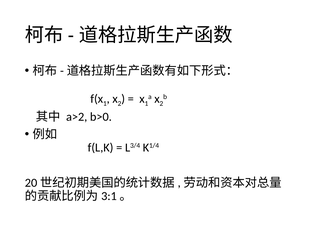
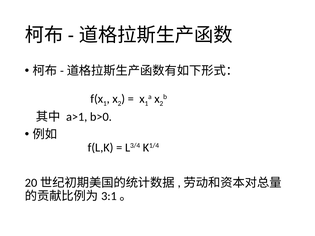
a>2: a>2 -> a>1 (77, 117)
